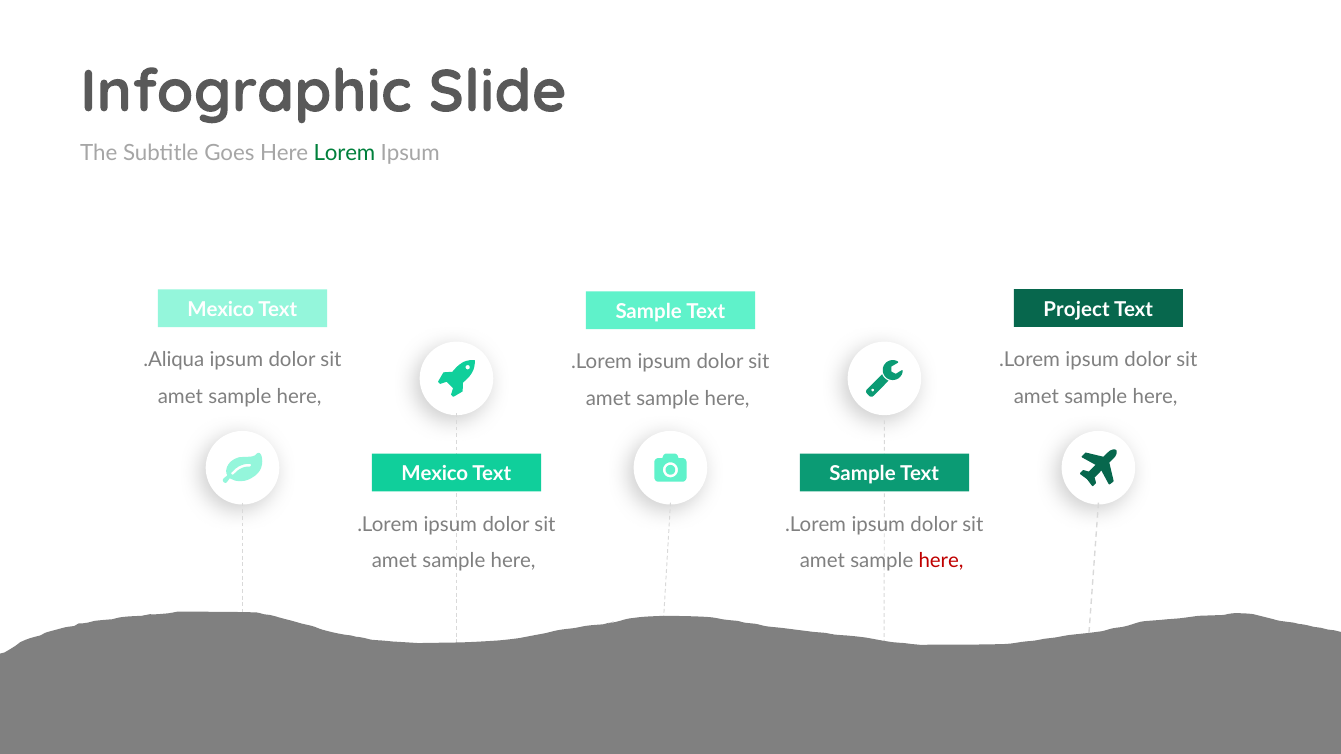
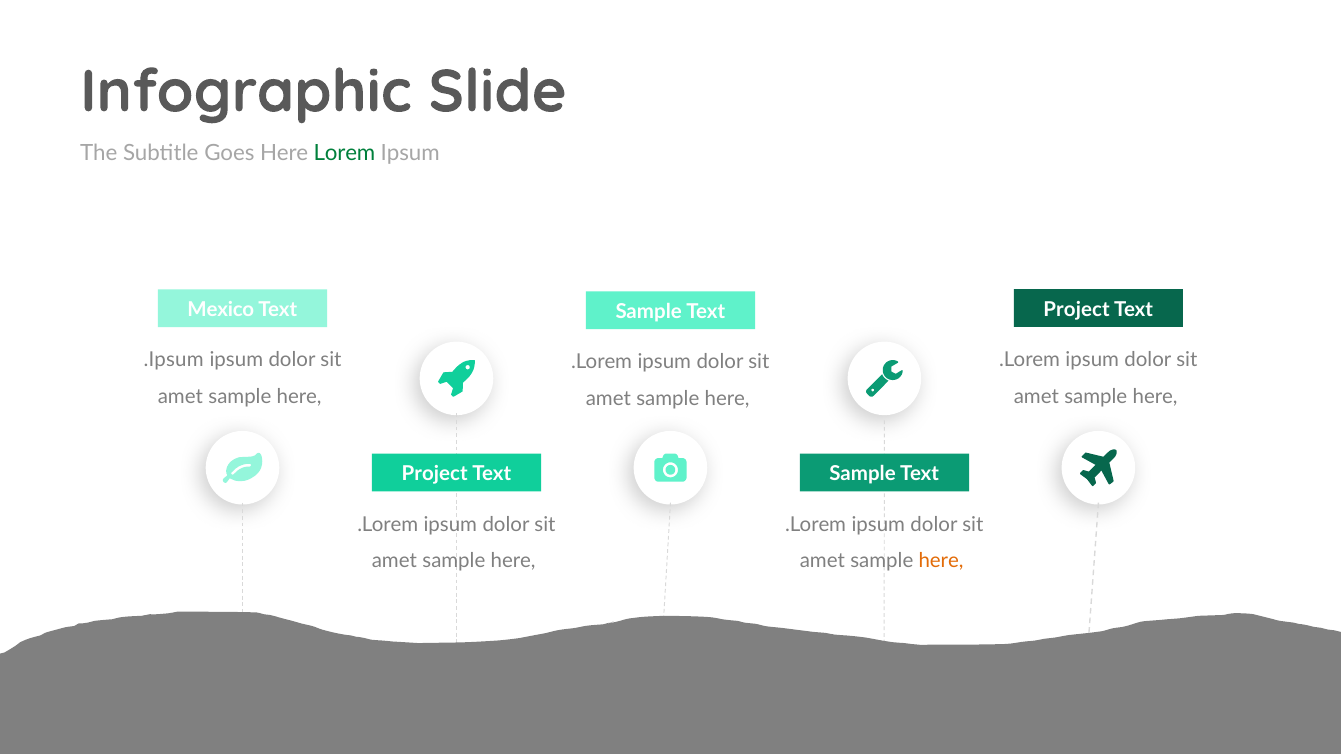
.Aliqua: .Aliqua -> .Ipsum (174, 360)
Mexico: Mexico -> Project (435, 474)
here colour: red -> orange (941, 561)
